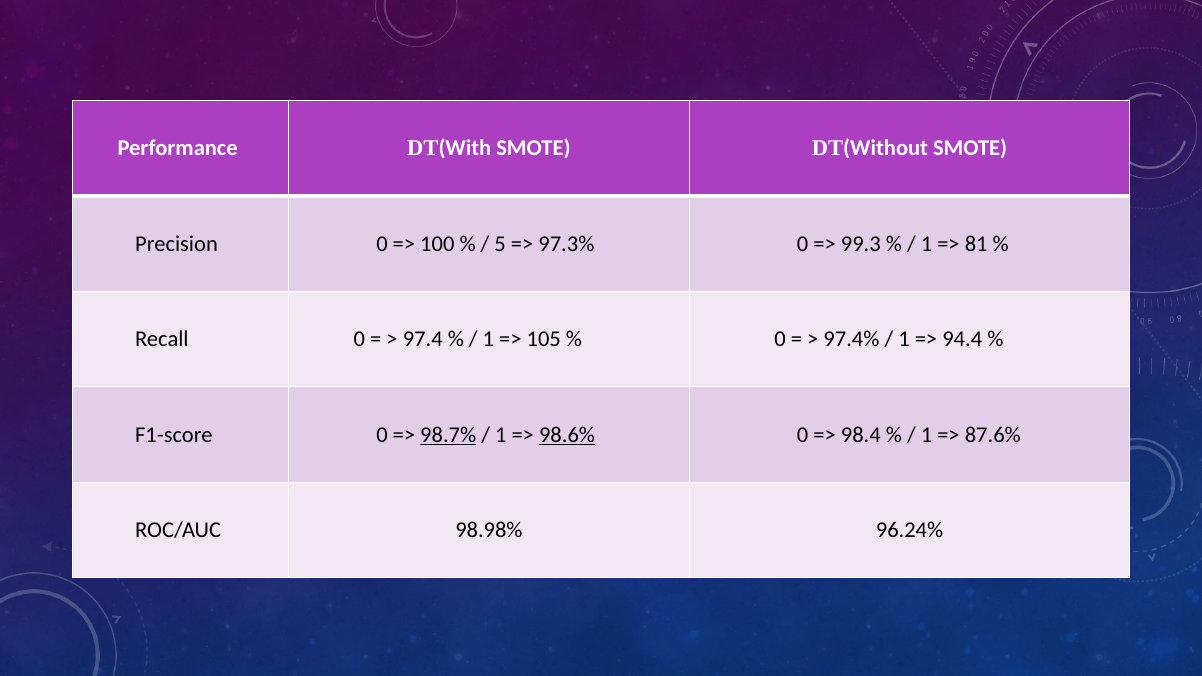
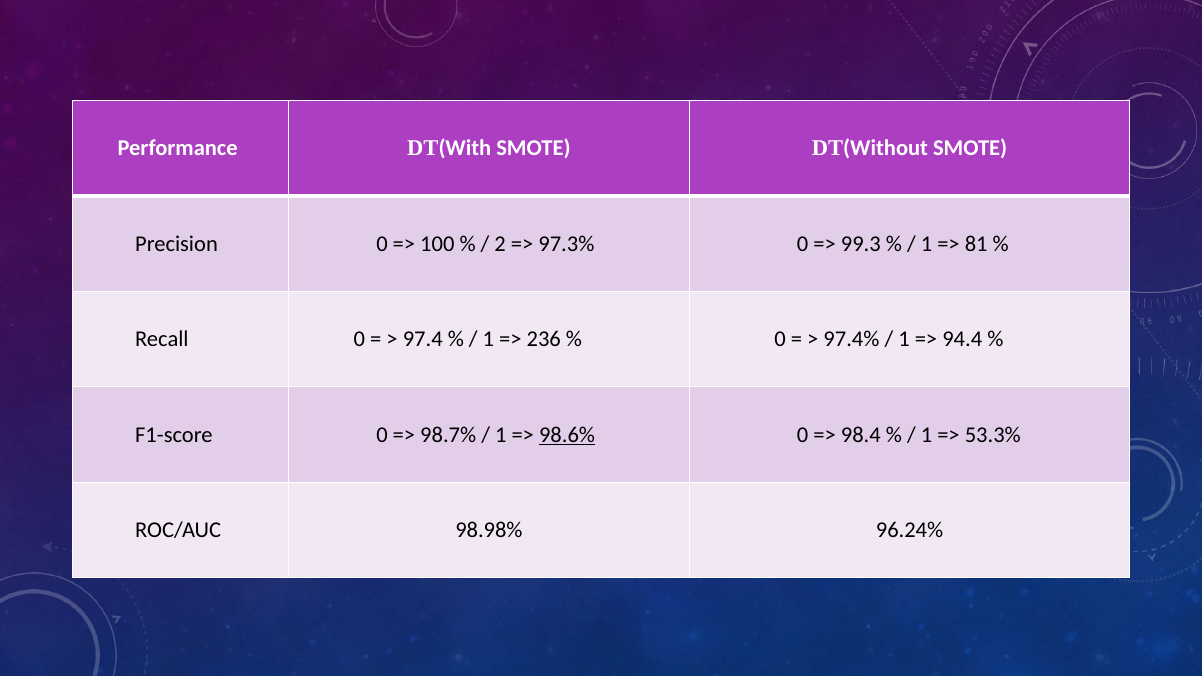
5: 5 -> 2 (500, 244)
105: 105 -> 236 (544, 339)
98.7% underline: present -> none (448, 435)
87.6%: 87.6% -> 53.3% (993, 435)
